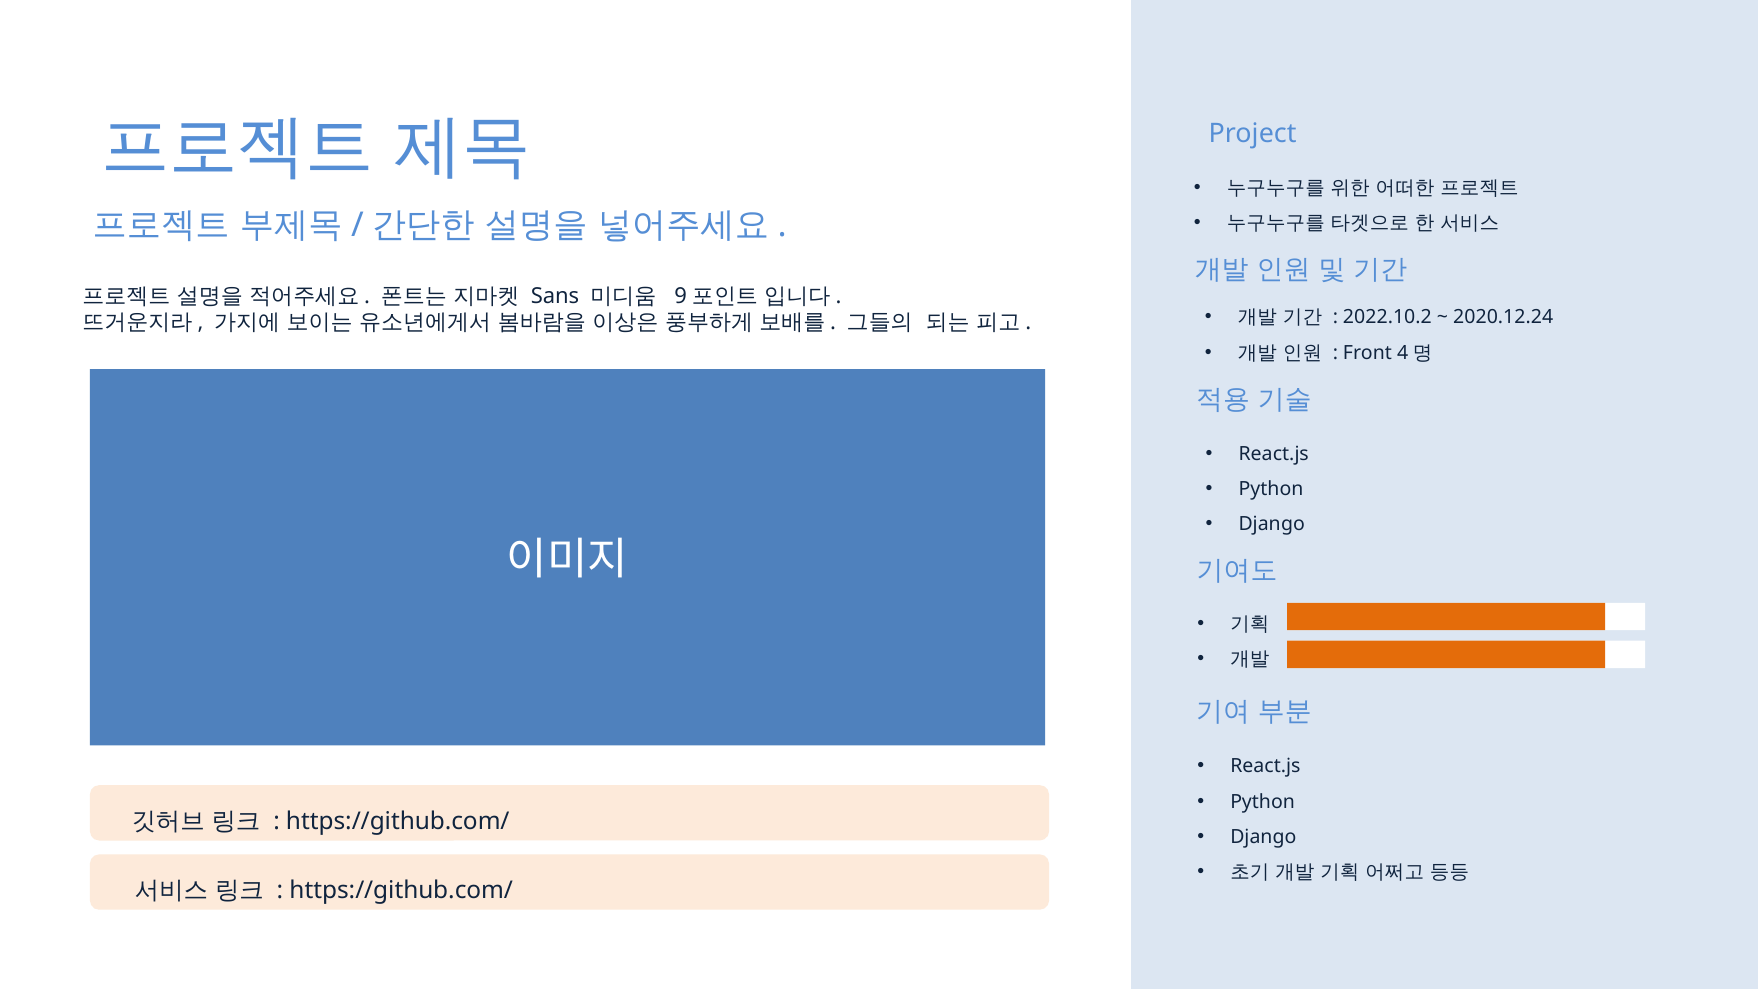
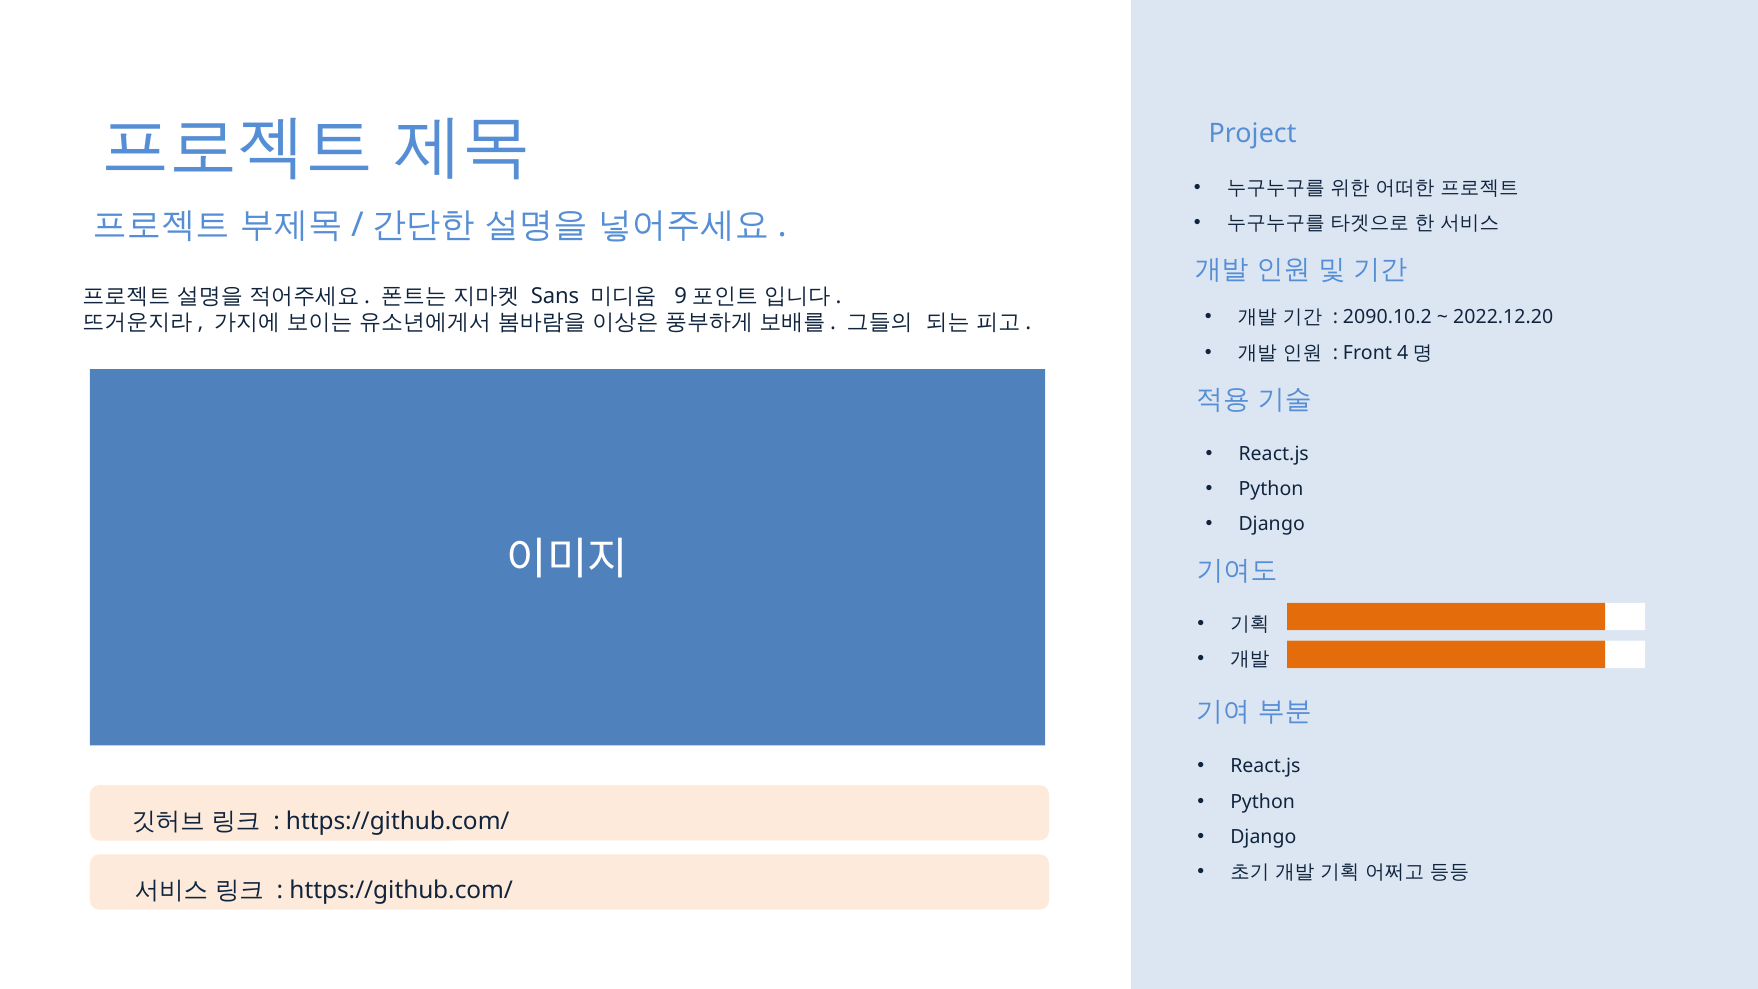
2022.10.2: 2022.10.2 -> 2090.10.2 (1387, 317)
2020.12.24: 2020.12.24 -> 2022.12.20 (1503, 317)
